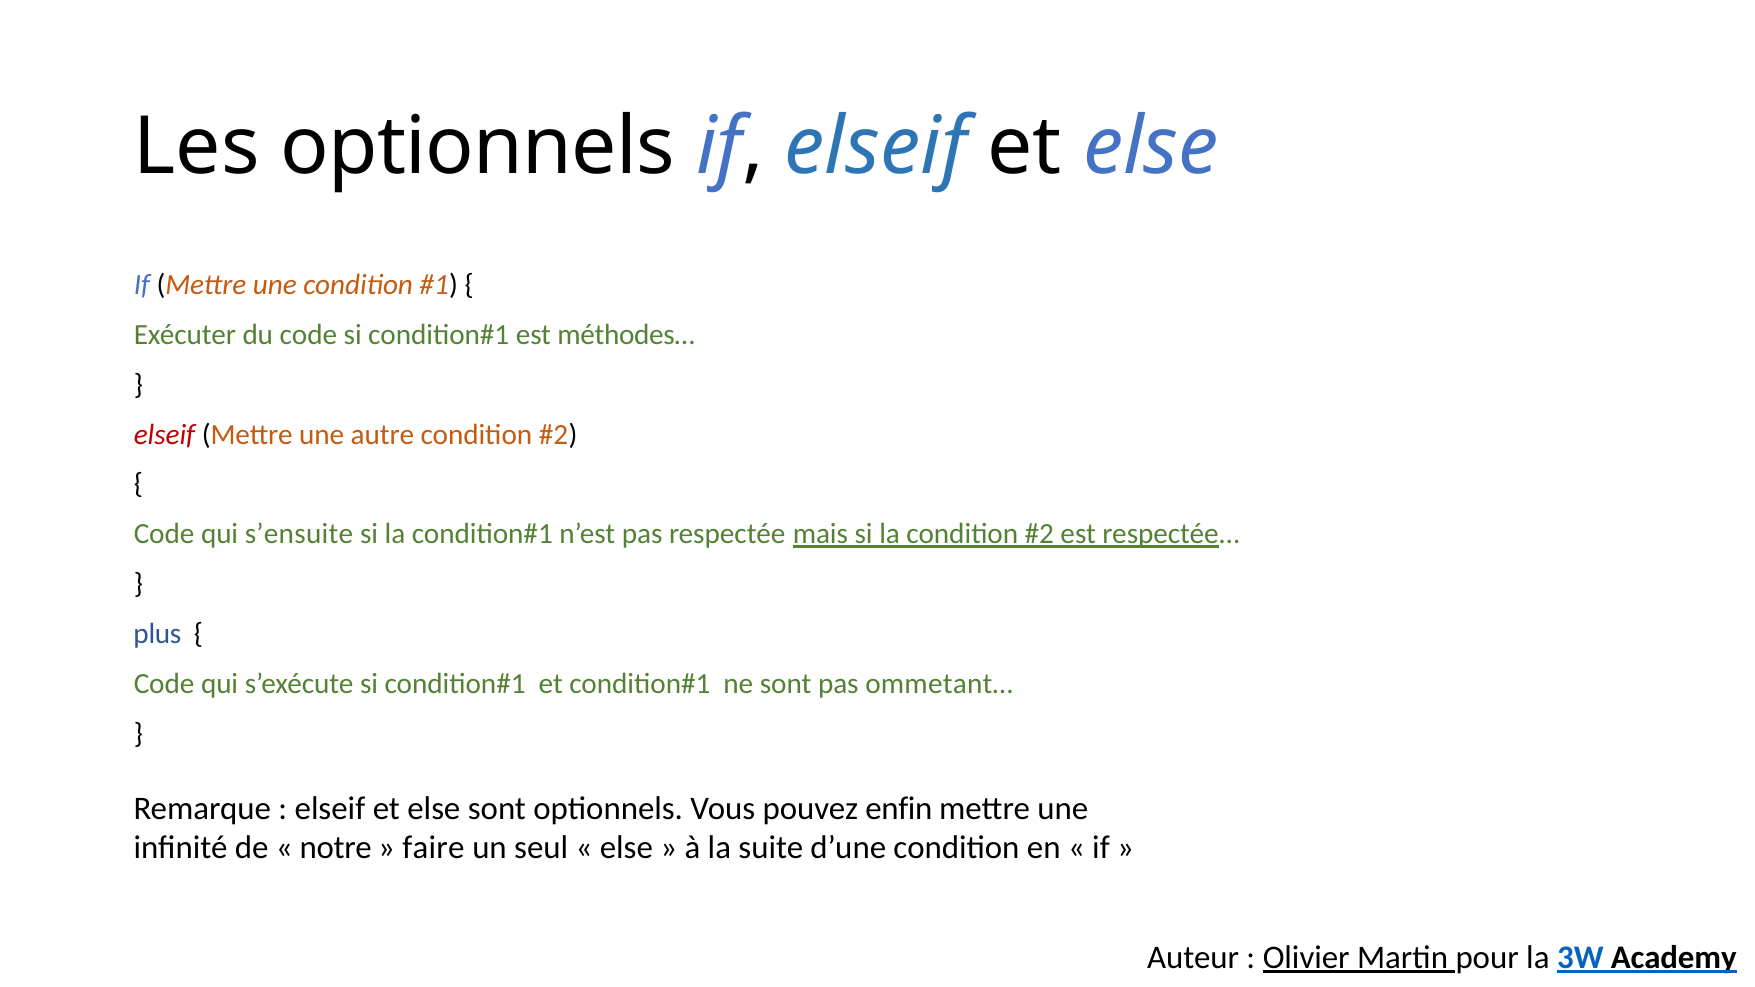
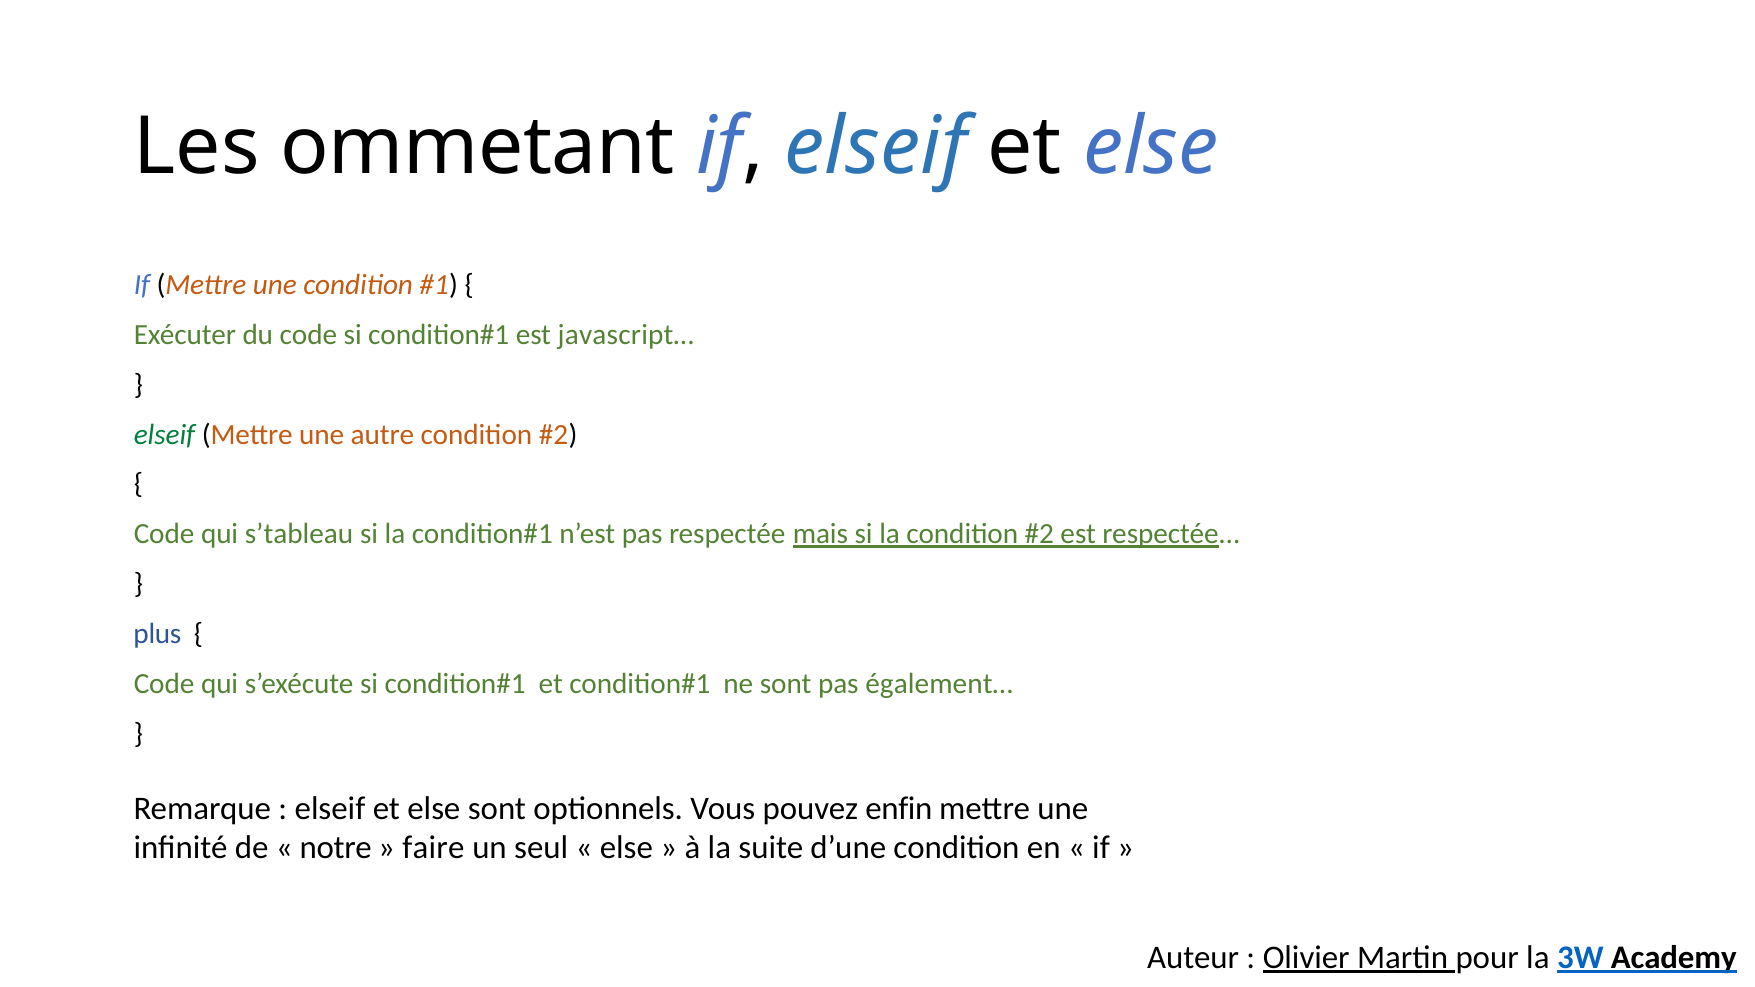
Les optionnels: optionnels -> ommetant (478, 147)
méthodes…: méthodes… -> javascript… (626, 335)
elseif colour: red -> green (164, 435)
s’ensuite: s’ensuite -> s’tableau (299, 534)
ommetant…: ommetant… -> également… (939, 684)
